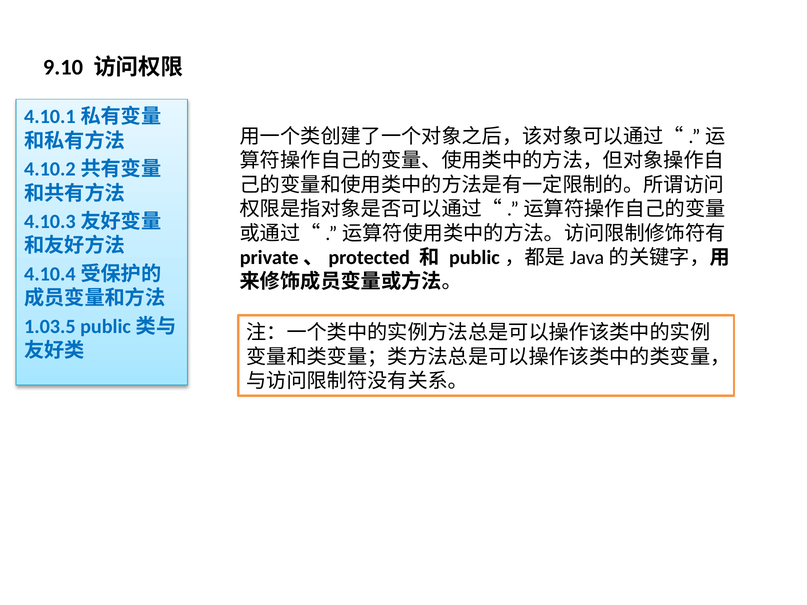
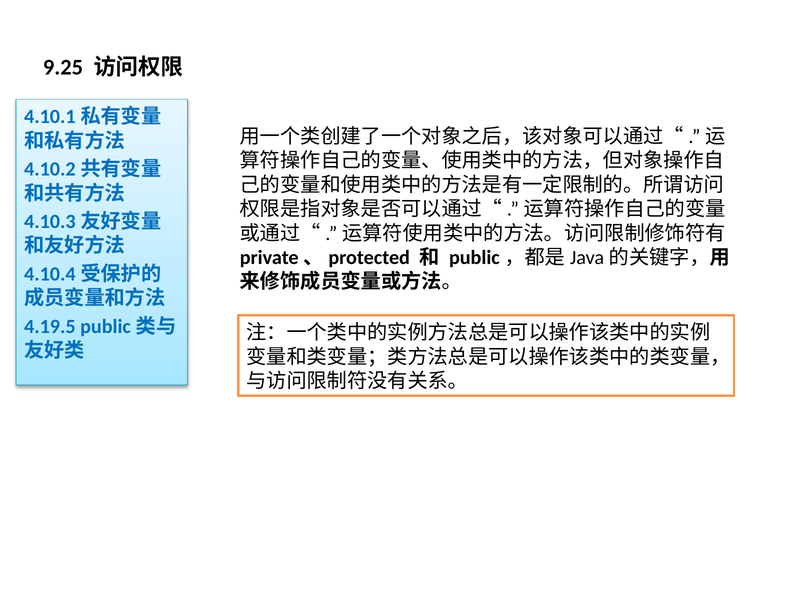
9.10: 9.10 -> 9.25 (63, 67)
1.03.5: 1.03.5 -> 4.19.5 (50, 327)
